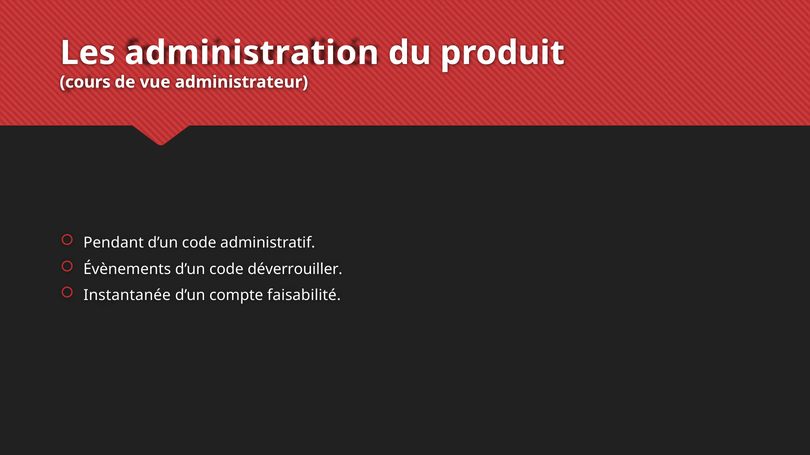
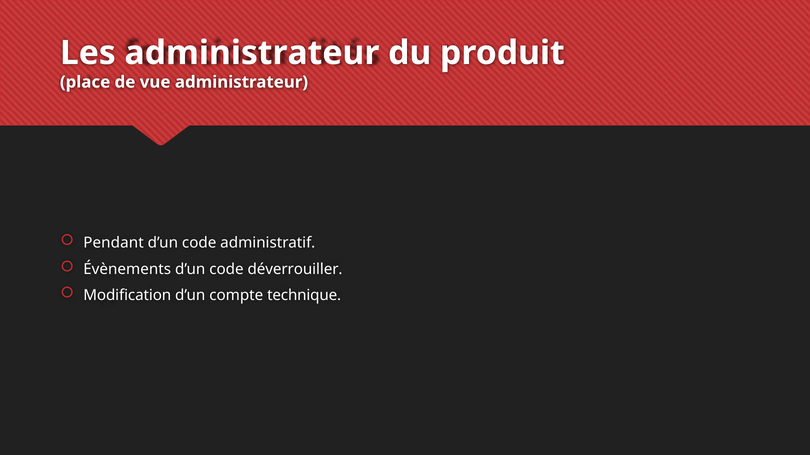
Les administration: administration -> administrateur (252, 53)
cours: cours -> place (85, 82)
Instantanée: Instantanée -> Modification (127, 296)
faisabilité: faisabilité -> technique (304, 296)
